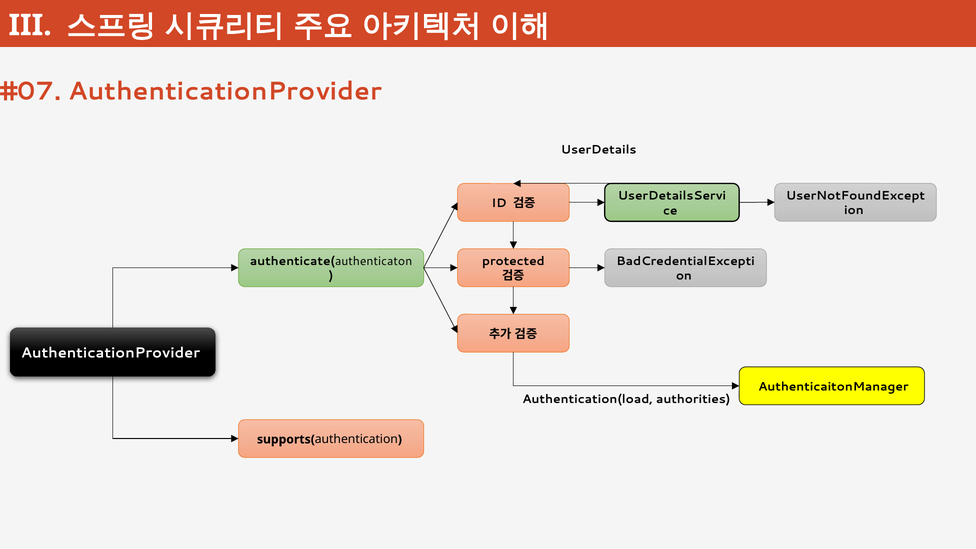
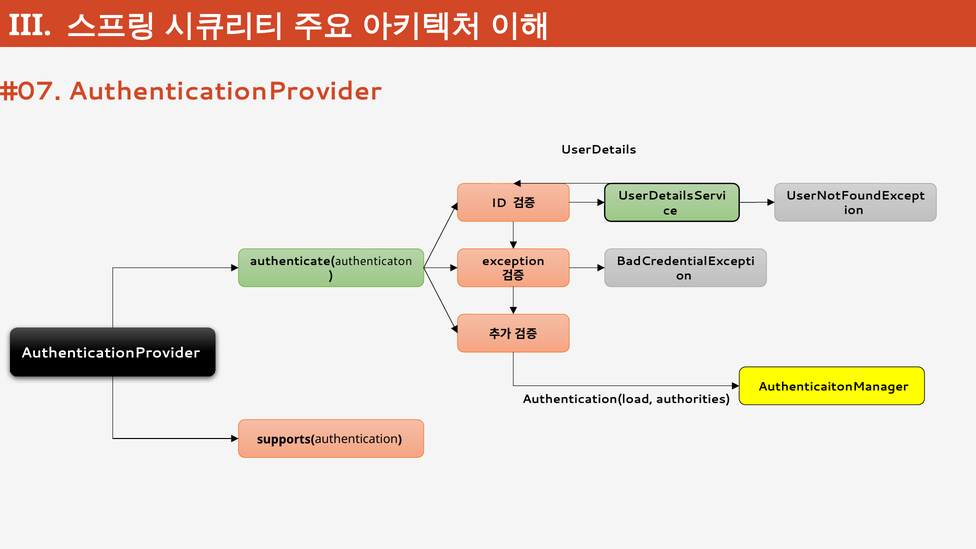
protected: protected -> exception (513, 261)
